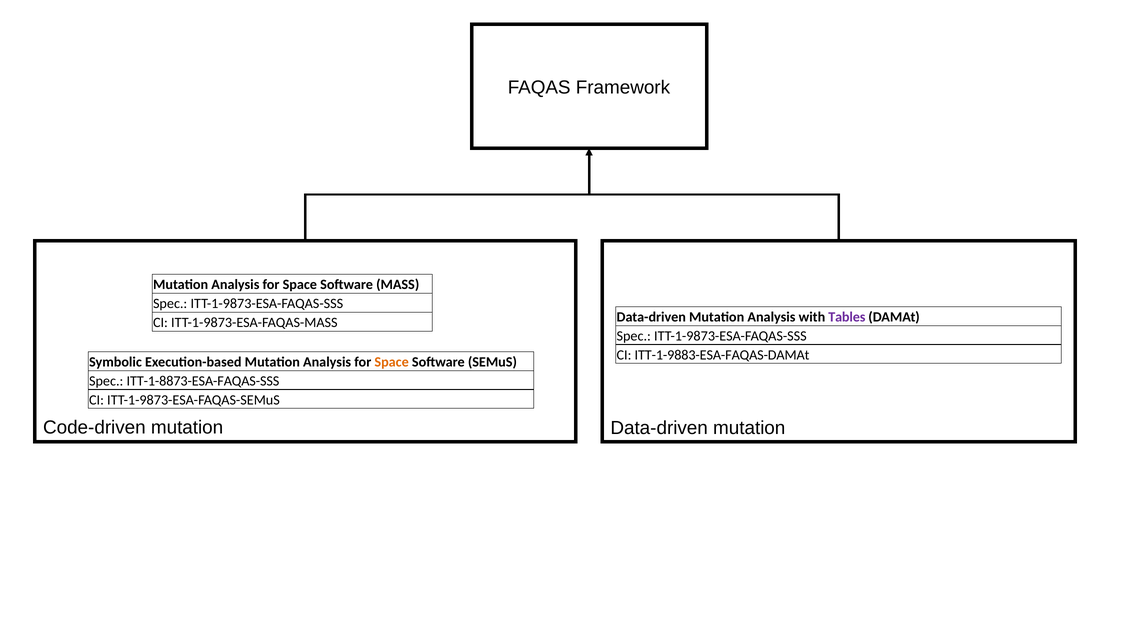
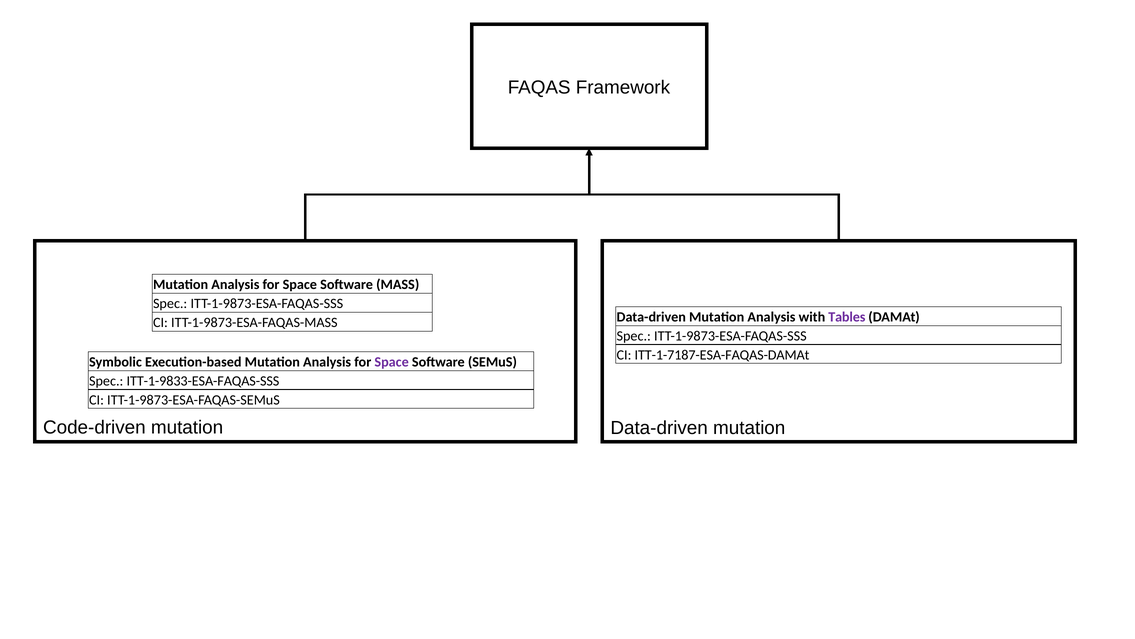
ITT-1-9883-ESA-FAQAS-DAMAt: ITT-1-9883-ESA-FAQAS-DAMAt -> ITT-1-7187-ESA-FAQAS-DAMAt (722, 355)
Space colour: orange -> purple (392, 362)
ITT-1-8873-ESA-FAQAS-SSS: ITT-1-8873-ESA-FAQAS-SSS -> ITT-1-9833-ESA-FAQAS-SSS (203, 381)
